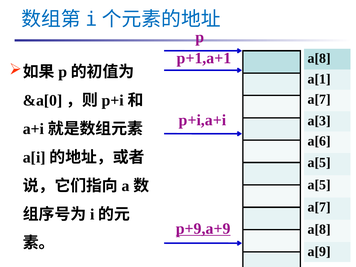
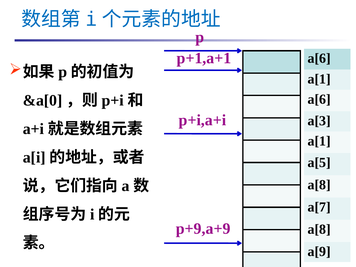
a[8: a[8 -> a[6 (319, 58)
a[7: a[7 -> a[6 (319, 99)
a[6: a[6 -> a[1 (319, 141)
a[5: a[5 -> a[8 (319, 185)
p+9,a+9 underline: present -> none (203, 229)
